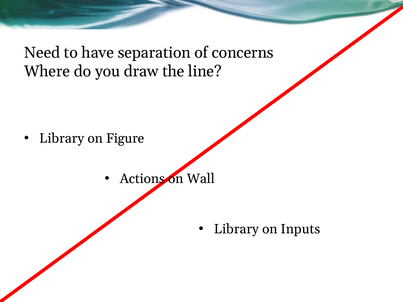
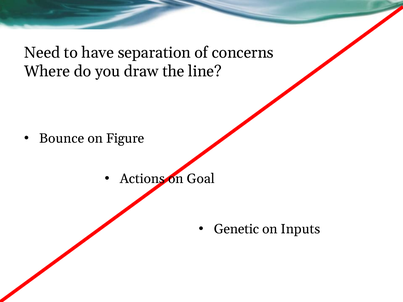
Library: Library -> Bounce (62, 139)
Wall: Wall -> Goal (201, 179)
Library: Library -> Genetic (236, 229)
